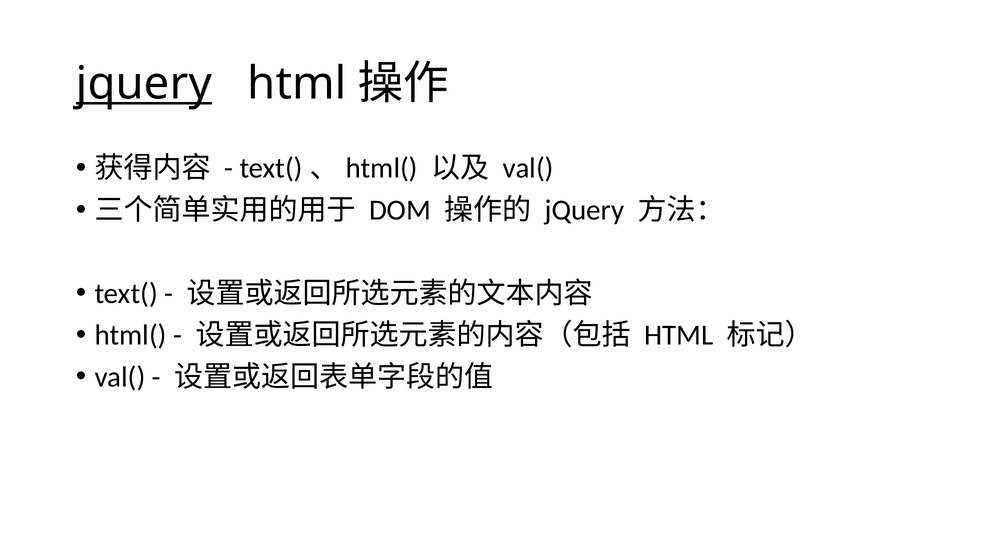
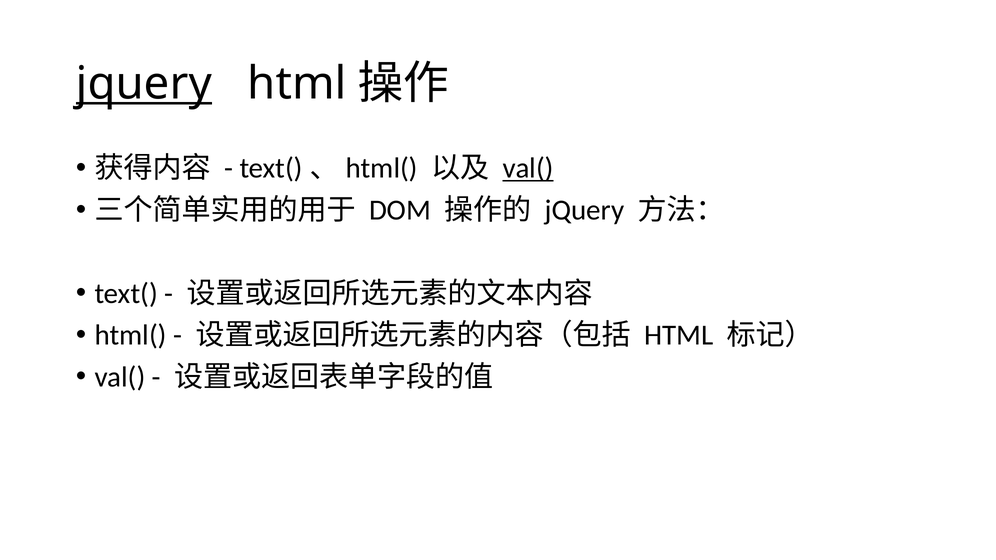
val( underline: none -> present (528, 168)
